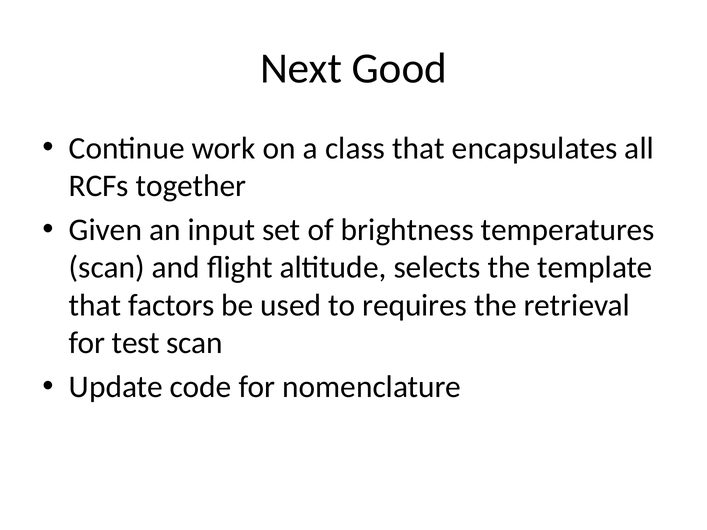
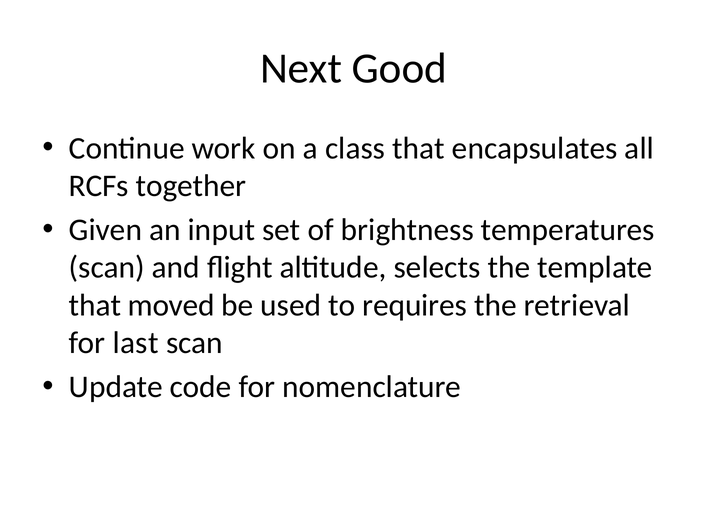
factors: factors -> moved (171, 305)
test: test -> last (136, 343)
